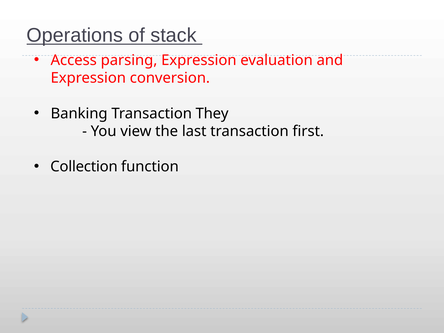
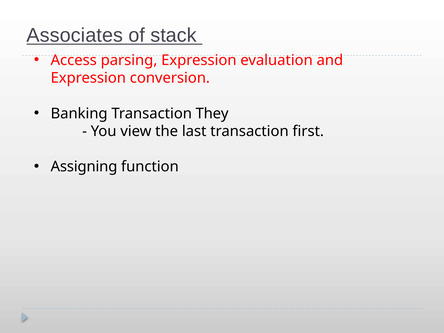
Operations: Operations -> Associates (75, 35)
Collection: Collection -> Assigning (84, 167)
